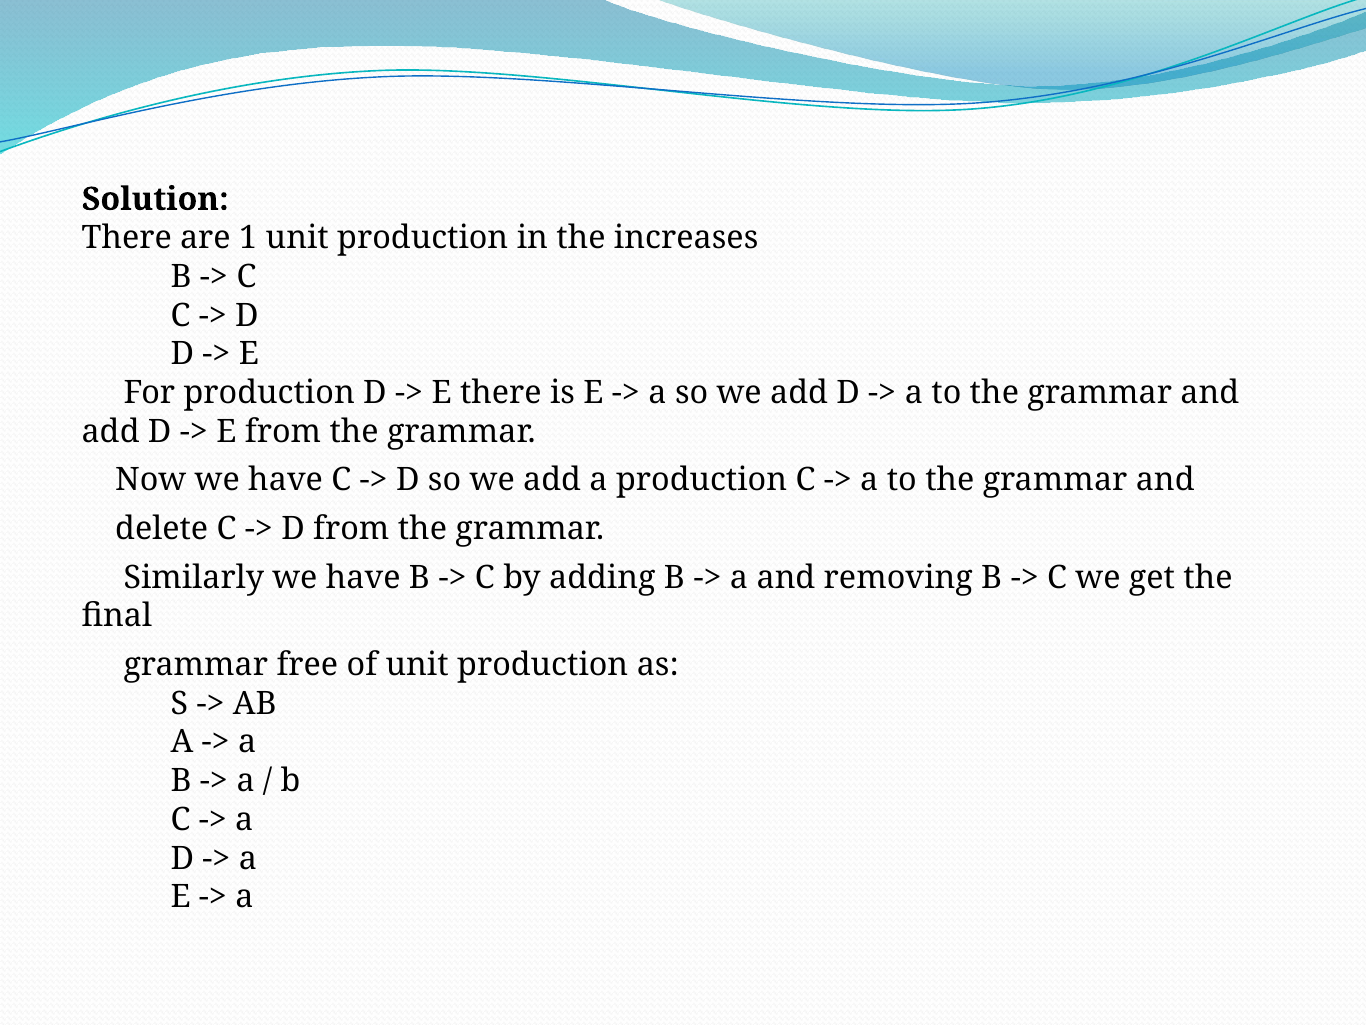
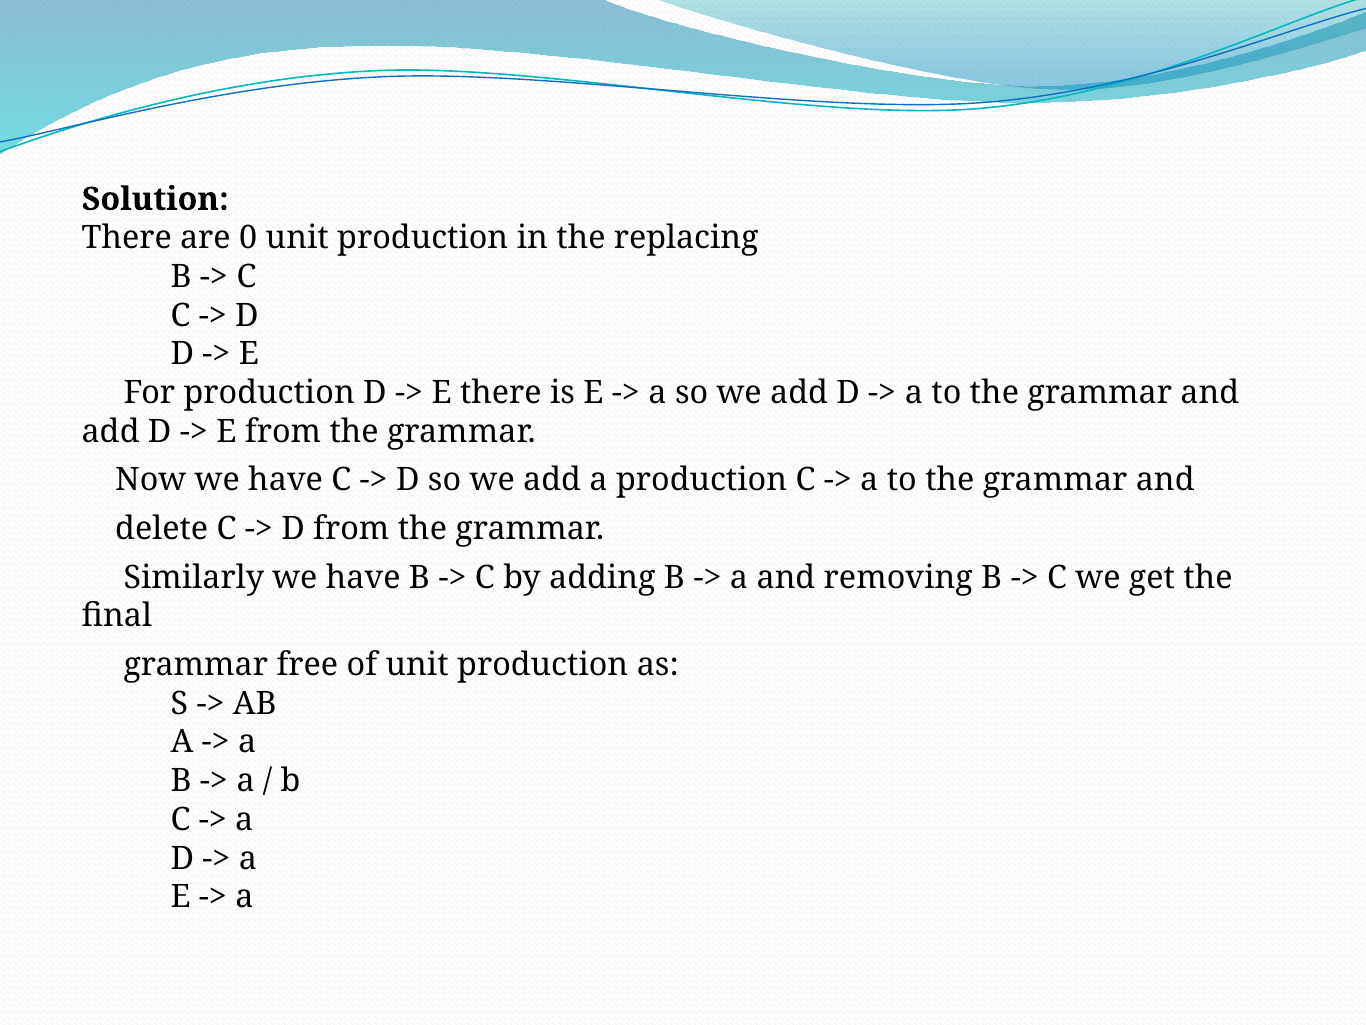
1: 1 -> 0 (248, 238)
increases: increases -> replacing (686, 238)
